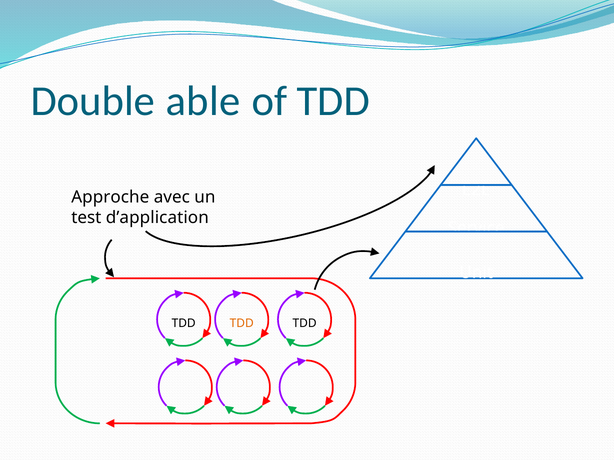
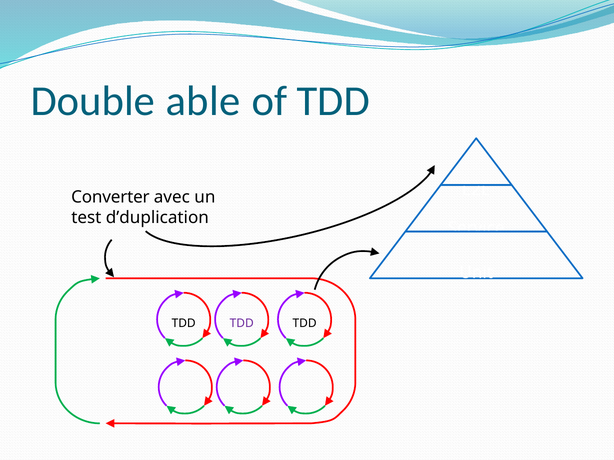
Approche: Approche -> Converter (110, 197)
d’application: d’application -> d’duplication (157, 218)
TDD colour: orange -> purple (242, 323)
